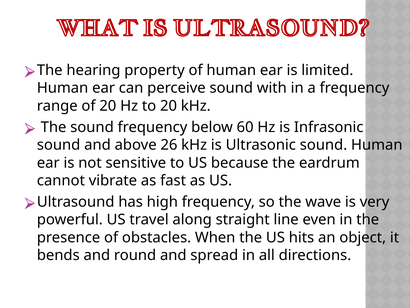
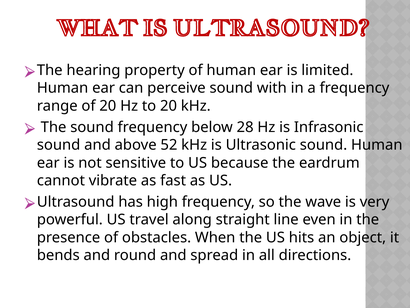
60: 60 -> 28 (245, 127)
26: 26 -> 52 (169, 145)
